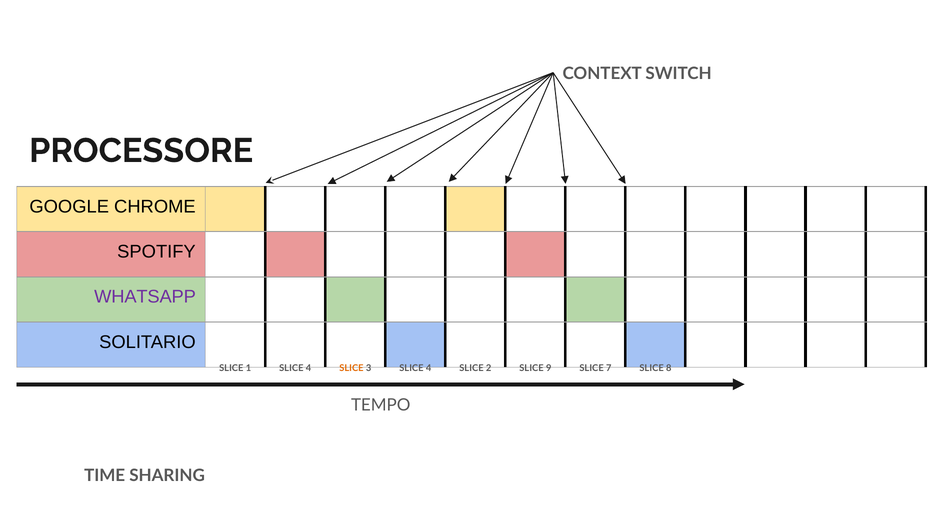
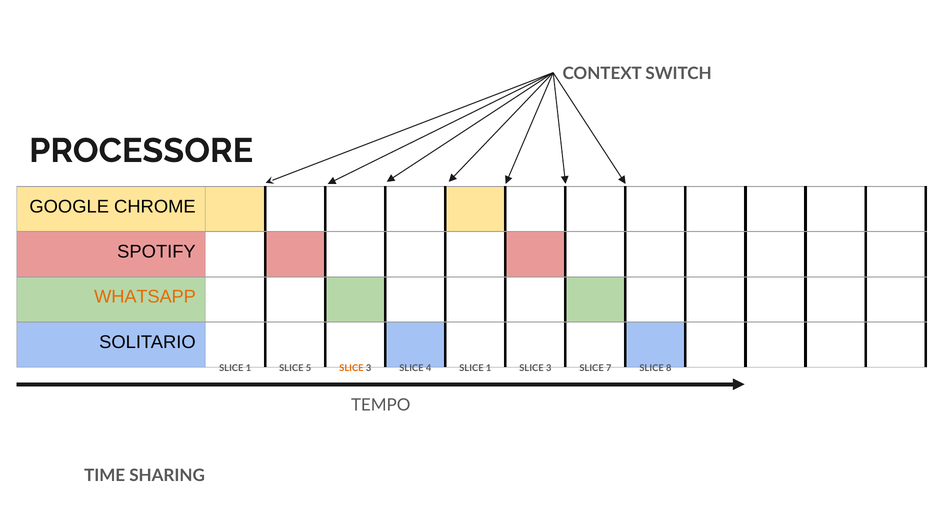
WHATSAPP colour: purple -> orange (145, 297)
1 SLICE 4: 4 -> 5 (309, 368)
4 SLICE 2: 2 -> 1 (489, 368)
9: 9 -> 3 (549, 368)
